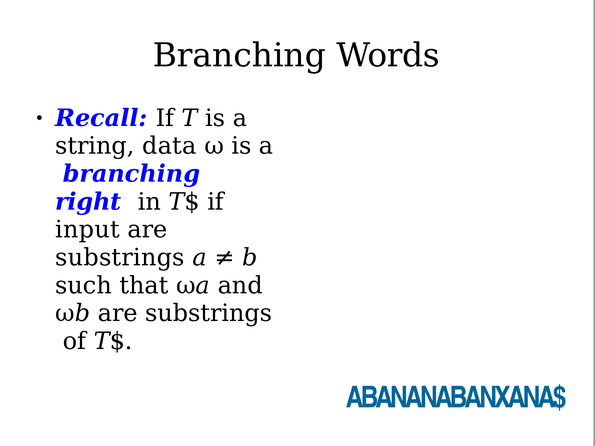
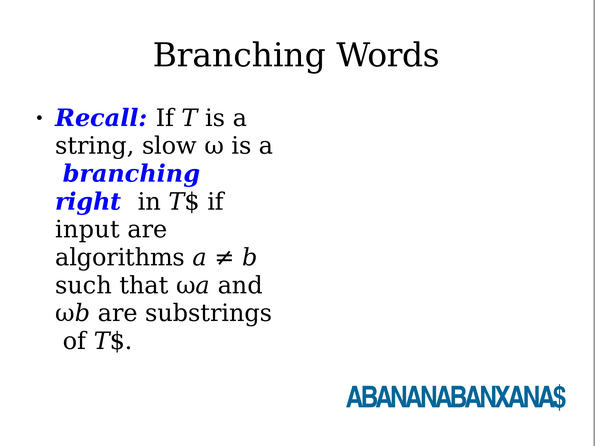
data: data -> slow (169, 146)
substrings: substrings -> algorithms (120, 258)
